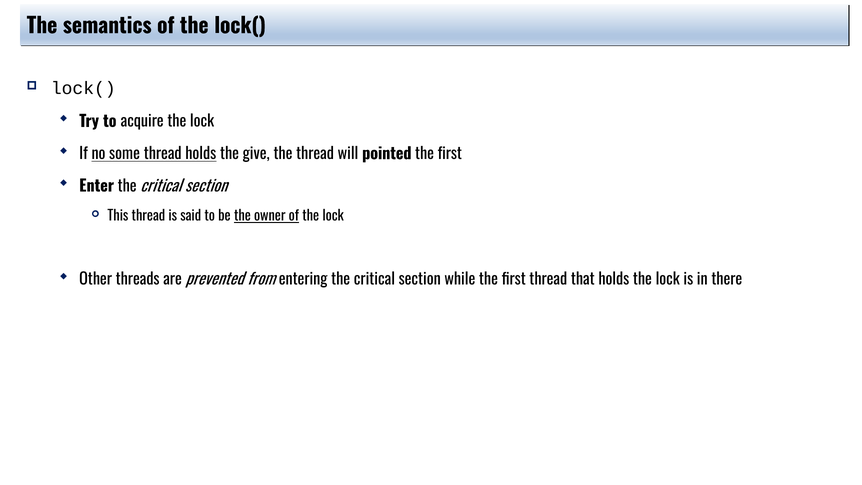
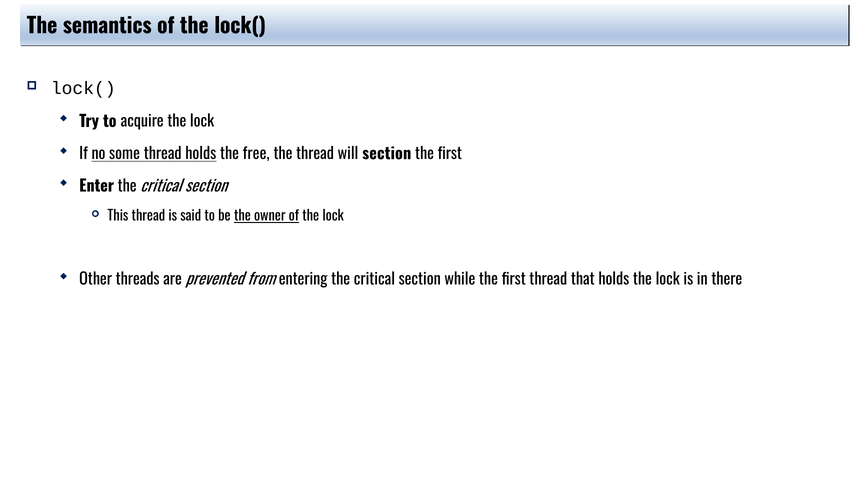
give: give -> free (256, 154)
will pointed: pointed -> section (387, 154)
